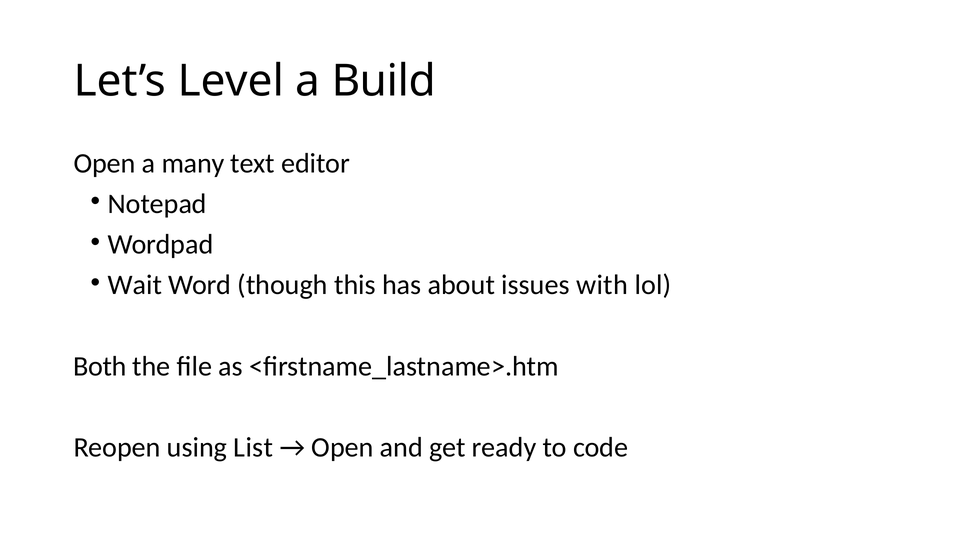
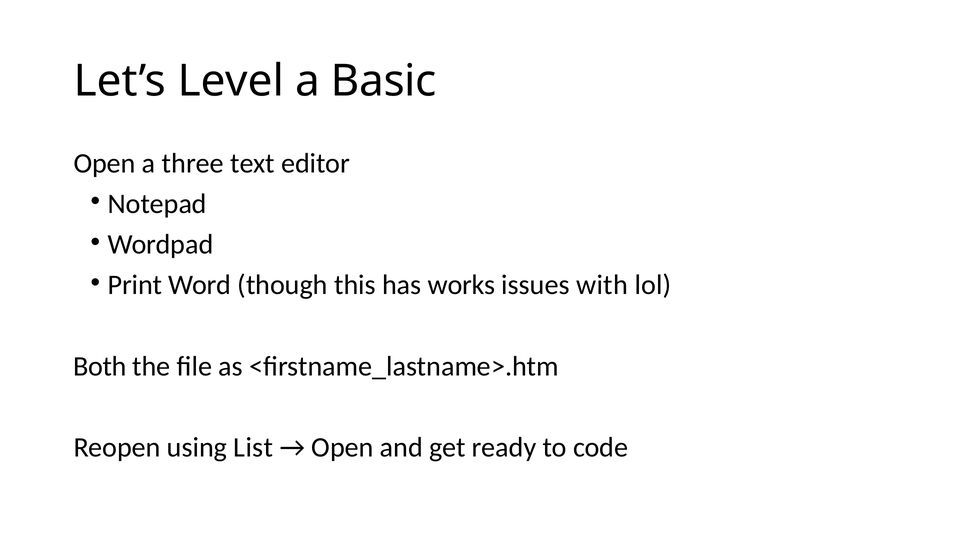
Build: Build -> Basic (384, 81)
many: many -> three (193, 163)
Wait: Wait -> Print (135, 285)
about: about -> works (461, 285)
